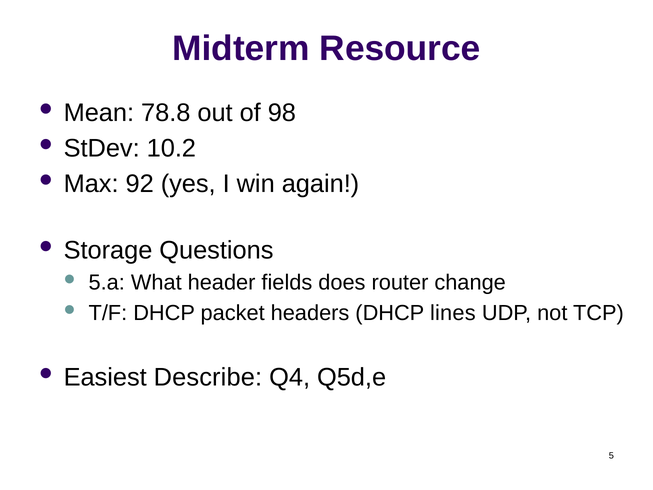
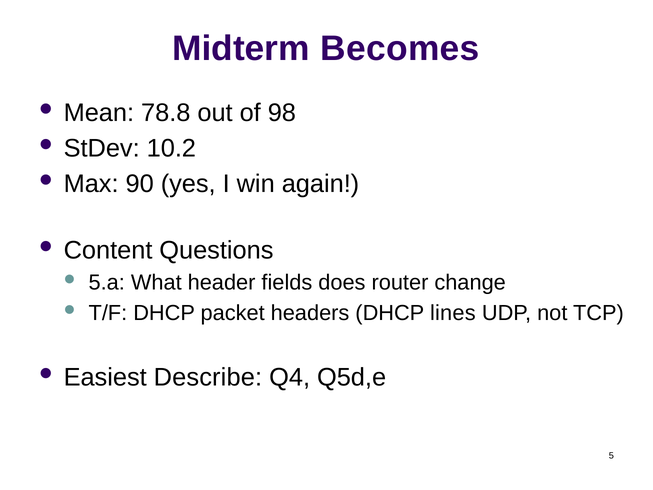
Resource: Resource -> Becomes (400, 49)
92: 92 -> 90 (140, 184)
Storage: Storage -> Content (108, 250)
